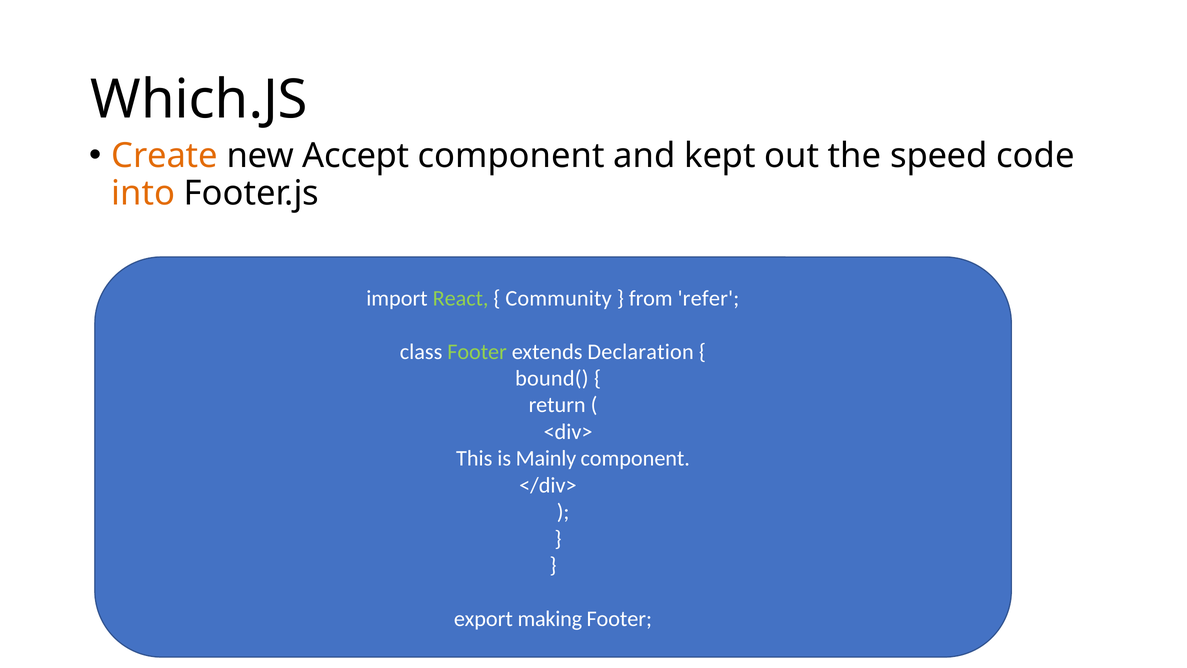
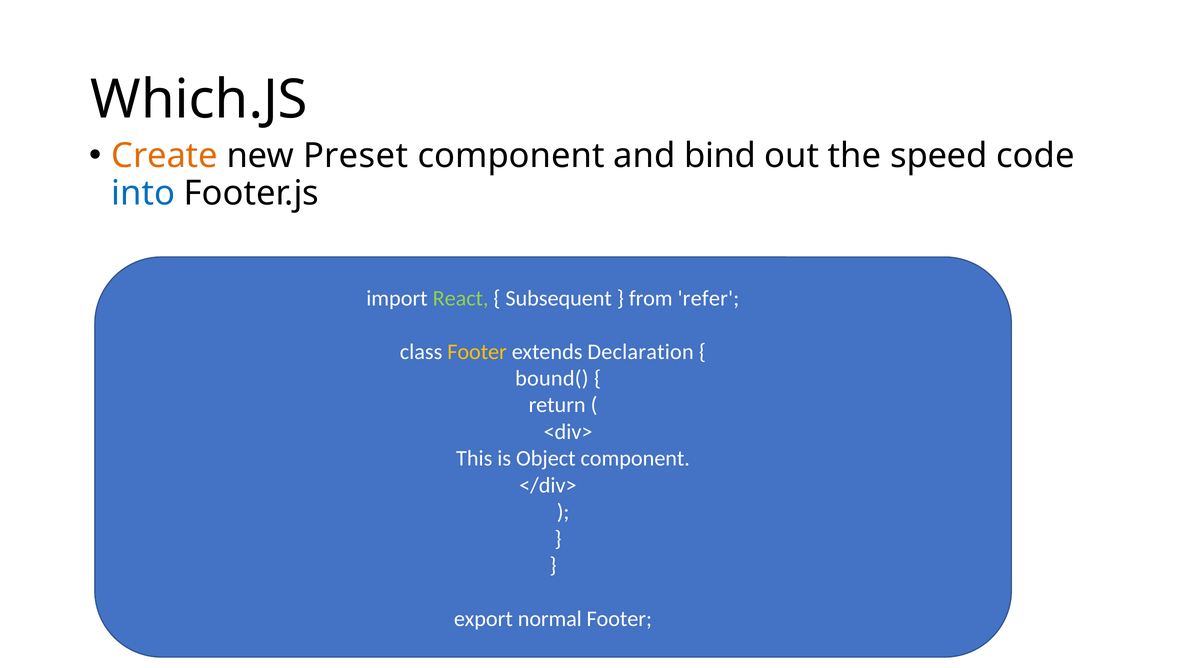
Accept: Accept -> Preset (356, 156)
kept: kept -> bind (720, 156)
into colour: orange -> blue (143, 193)
Community: Community -> Subsequent (559, 298)
Footer colour: light green -> yellow (477, 352)
Mainly: Mainly -> Object (546, 458)
making: making -> normal (550, 619)
